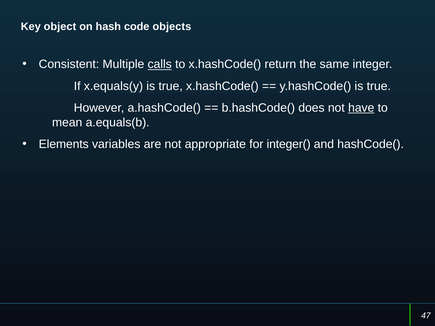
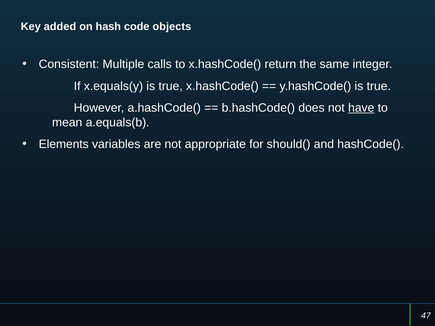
object: object -> added (60, 26)
calls underline: present -> none (160, 64)
integer(: integer( -> should( (289, 144)
